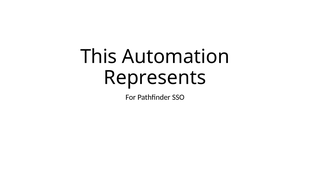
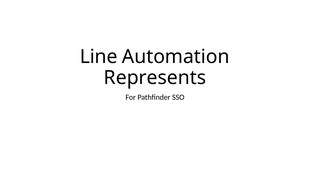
This: This -> Line (99, 57)
